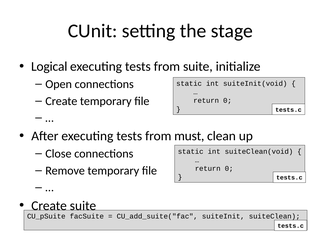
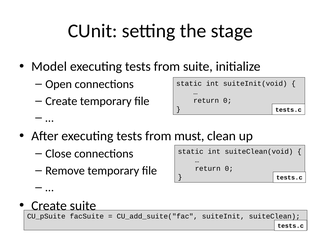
Logical: Logical -> Model (49, 67)
